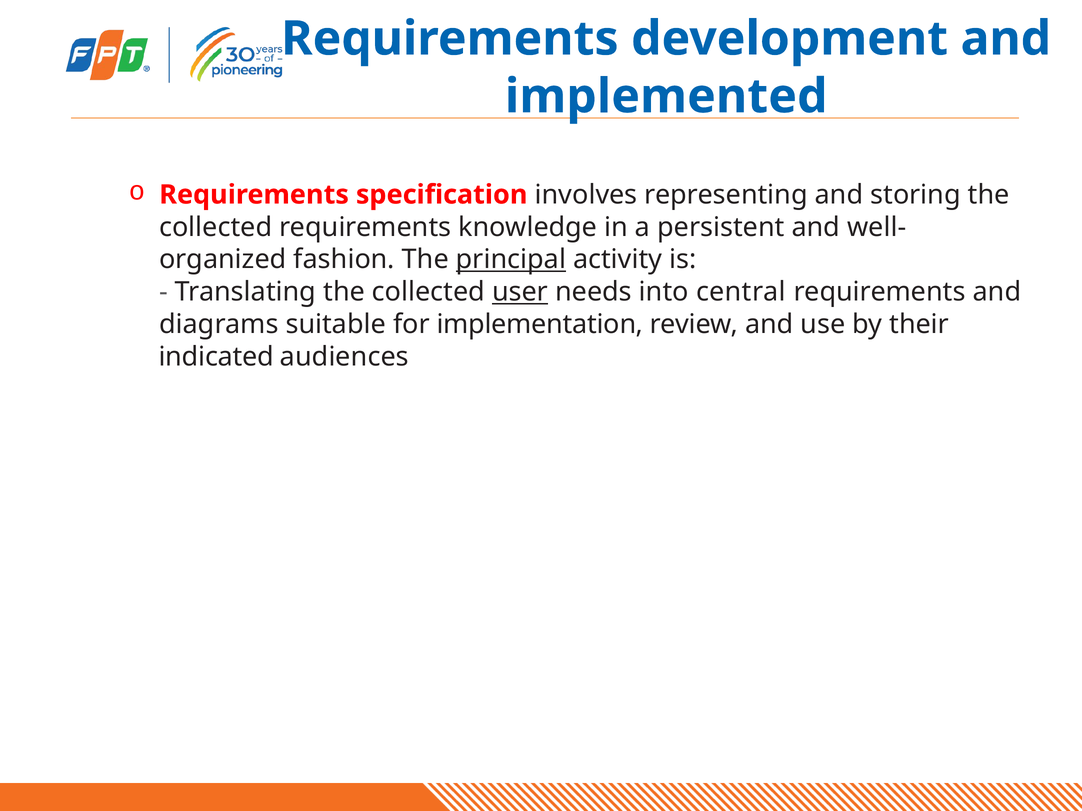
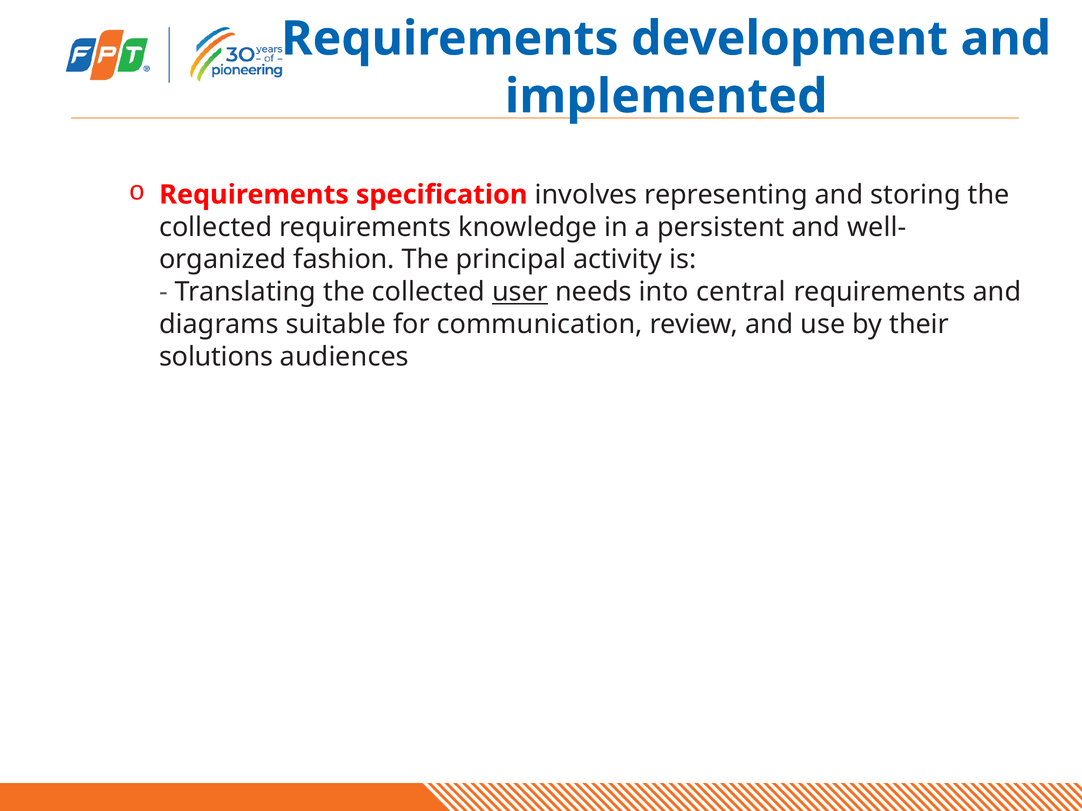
principal underline: present -> none (511, 260)
implementation: implementation -> communication (540, 325)
indicated: indicated -> solutions (216, 357)
